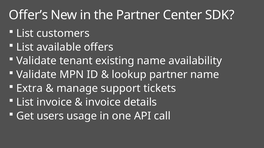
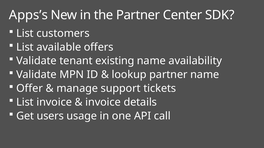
Offer’s: Offer’s -> Apps’s (28, 15)
Extra: Extra -> Offer (30, 89)
